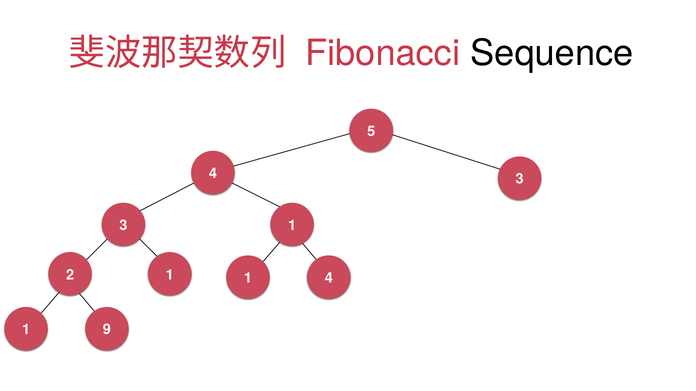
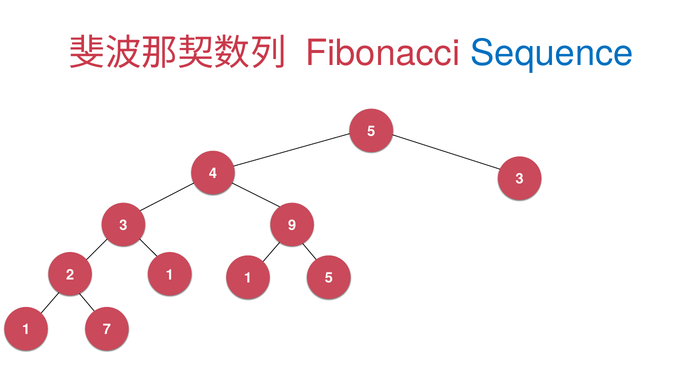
Sequence colour: black -> blue (552, 54)
3 1: 1 -> 9 (292, 226)
1 4: 4 -> 5 (329, 278)
9: 9 -> 7 (107, 330)
